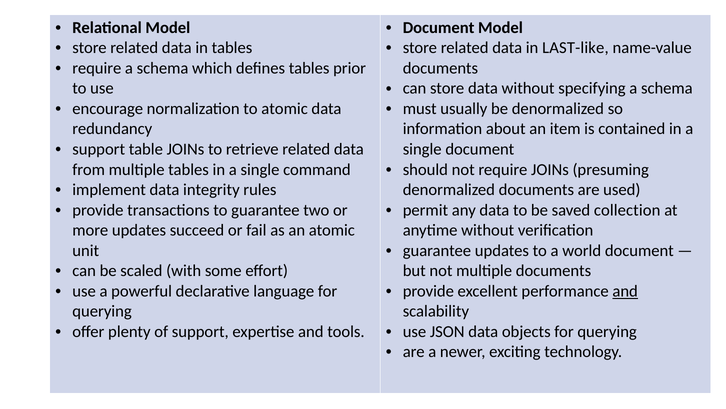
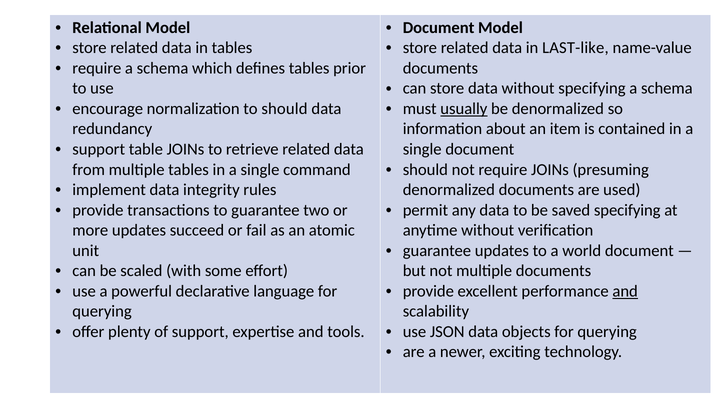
to atomic: atomic -> should (284, 109)
usually underline: none -> present (464, 109)
saved collection: collection -> specifying (627, 210)
